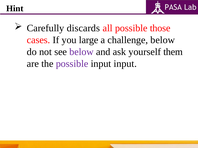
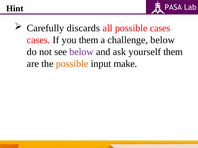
possible those: those -> cases (160, 28)
you large: large -> them (89, 40)
possible colour: purple -> orange (72, 64)
input input: input -> make (125, 64)
